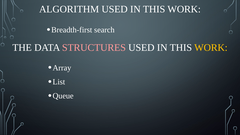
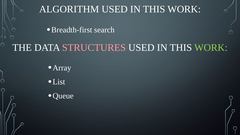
WORK colour: yellow -> light green (211, 48)
